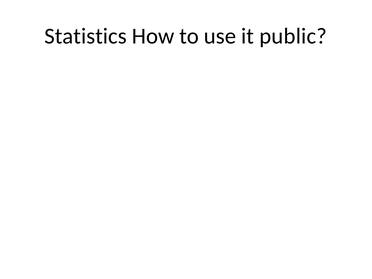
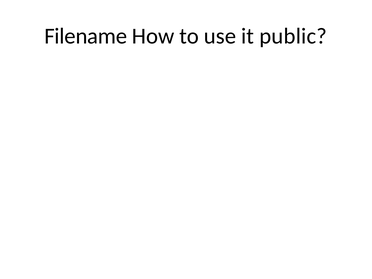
Statistics: Statistics -> Filename (86, 36)
